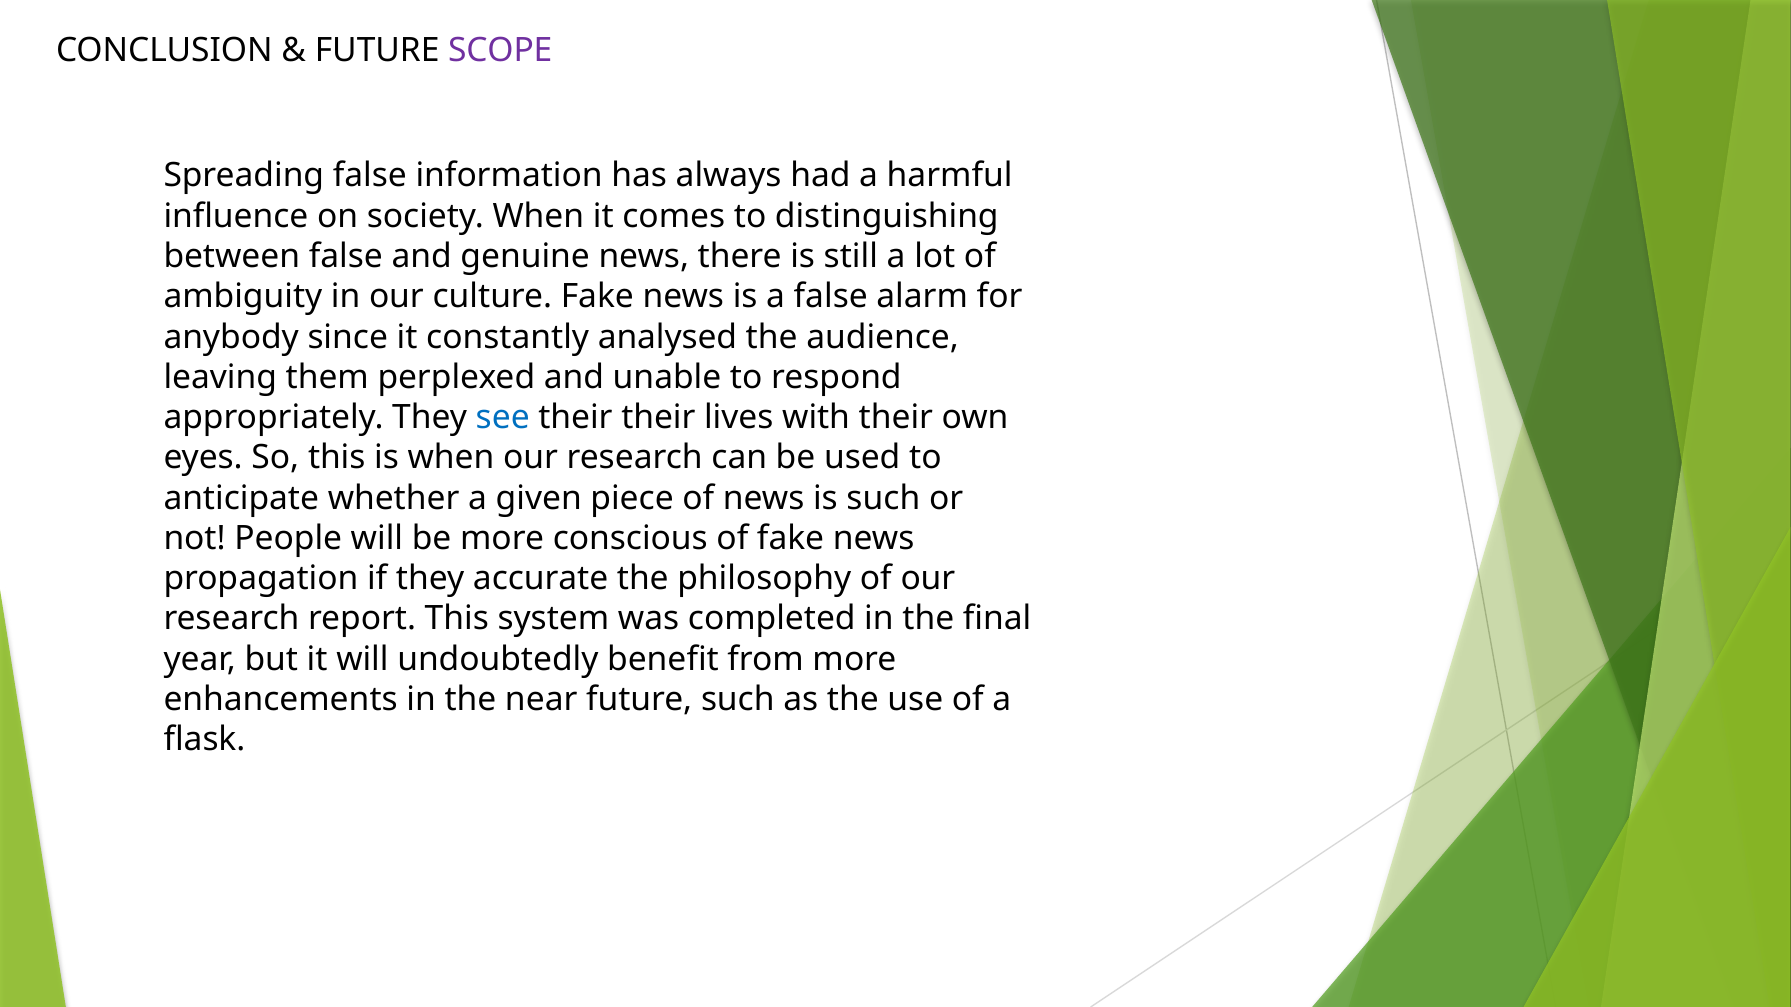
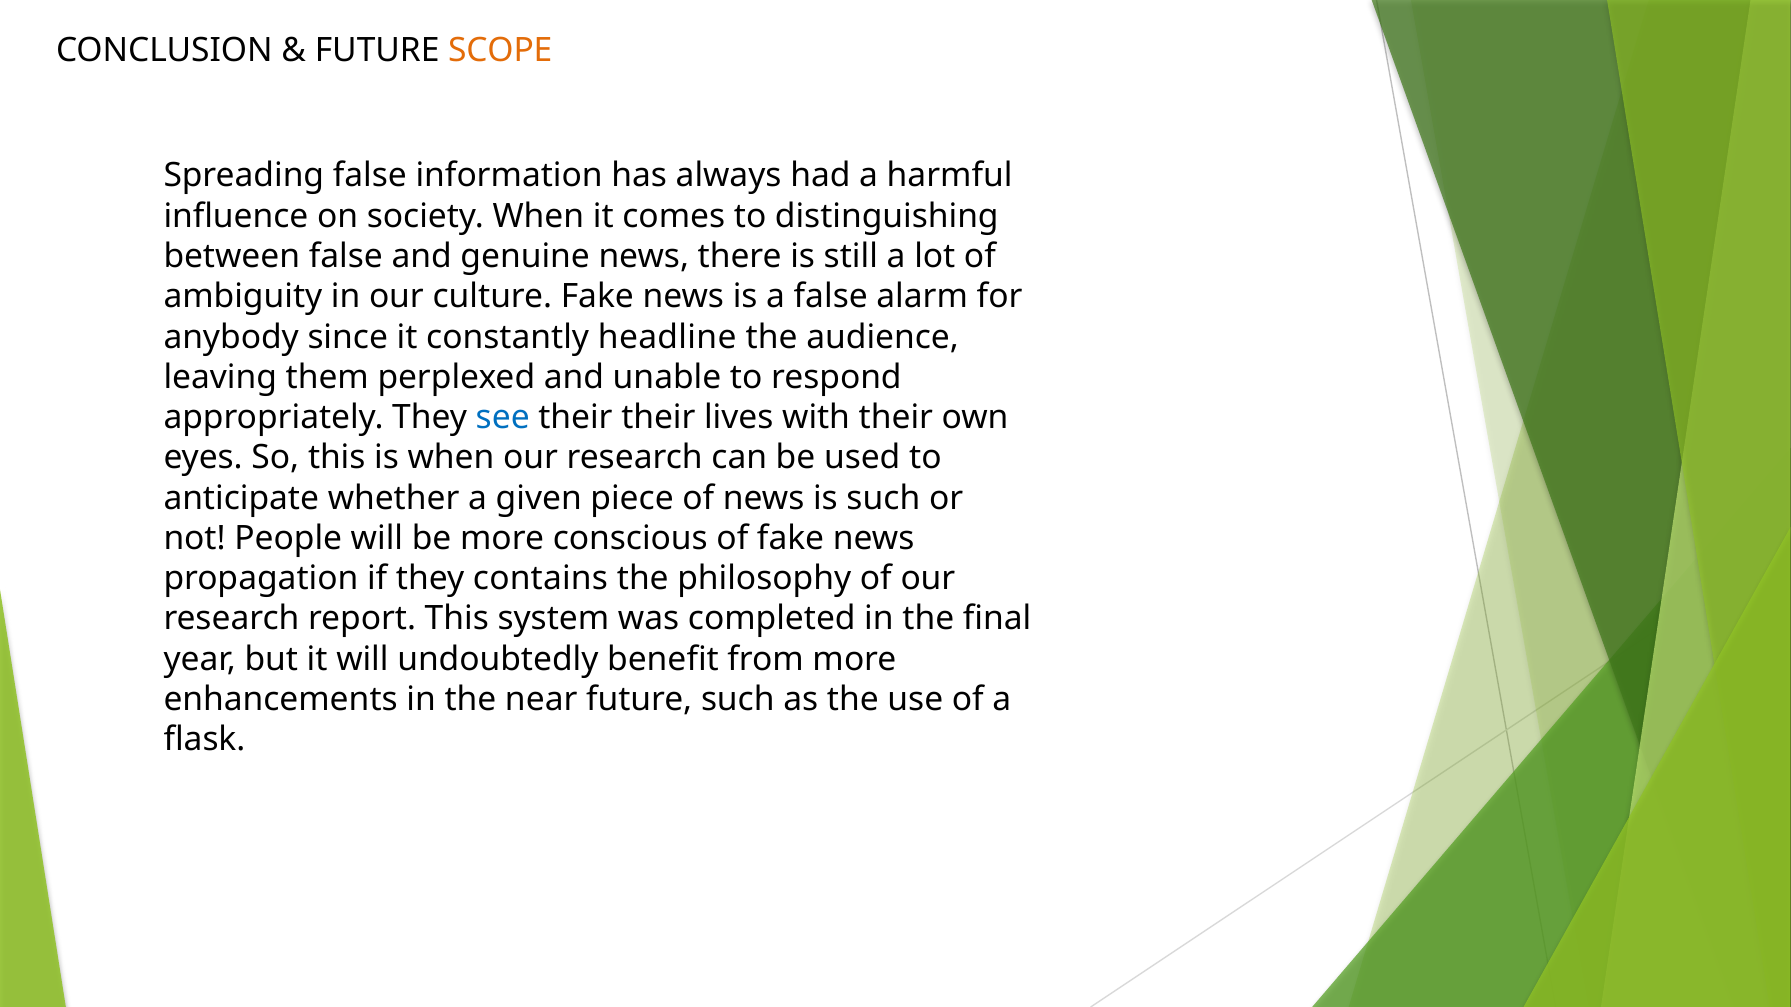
SCOPE colour: purple -> orange (500, 51)
analysed: analysed -> headline (667, 337)
accurate: accurate -> contains (540, 579)
